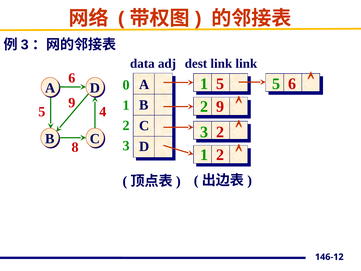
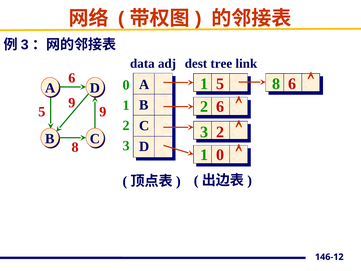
dest link: link -> tree (221, 63)
5 5: 5 -> 8 (276, 84)
2 9: 9 -> 6 (220, 107)
5 4: 4 -> 9 (103, 112)
2: 2 -> 0 (220, 155)
